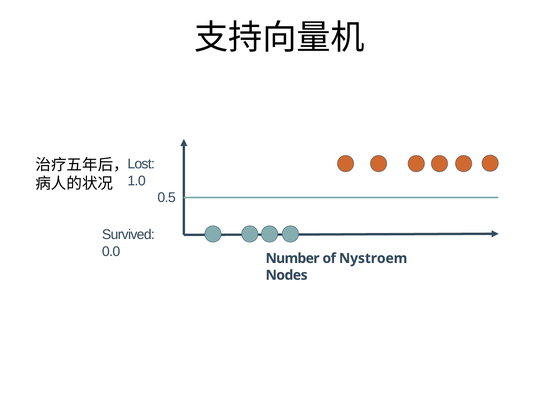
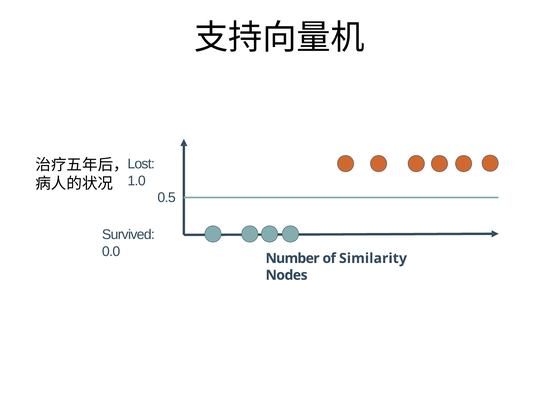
Nystroem: Nystroem -> Similarity (373, 258)
